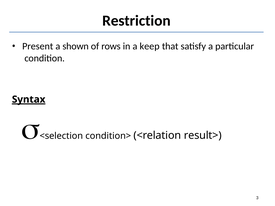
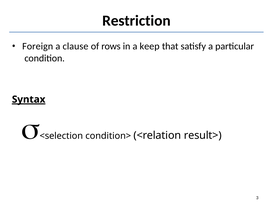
Present: Present -> Foreign (38, 46)
shown: shown -> clause (75, 46)
